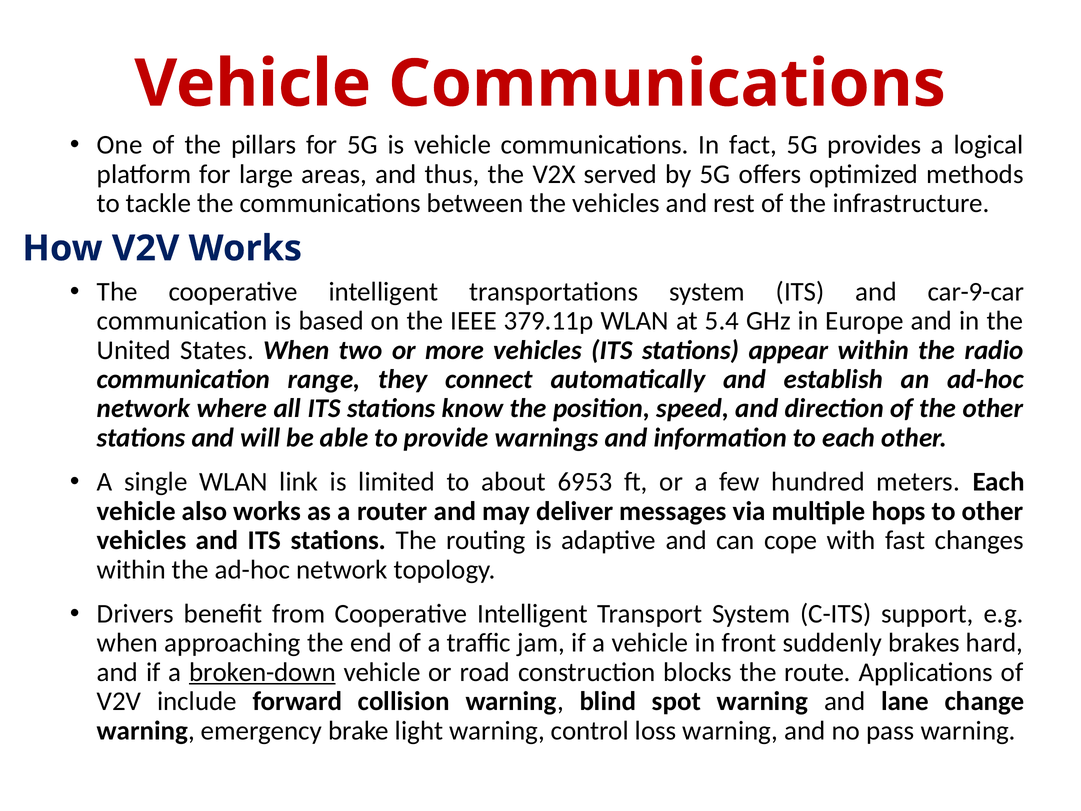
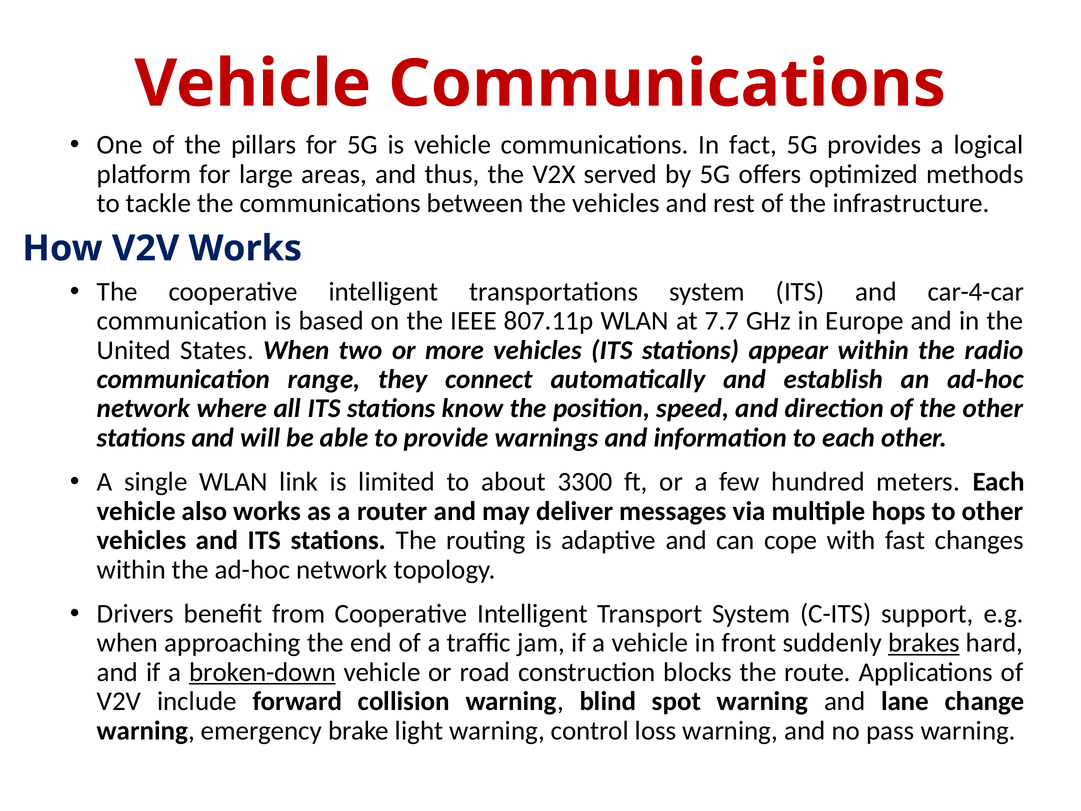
car-9-car: car-9-car -> car-4-car (976, 292)
379.11p: 379.11p -> 807.11p (549, 321)
5.4: 5.4 -> 7.7 (722, 321)
6953: 6953 -> 3300 (585, 482)
brakes underline: none -> present (924, 643)
